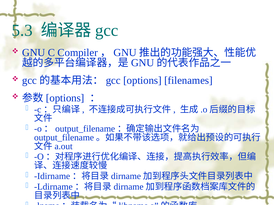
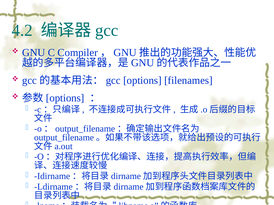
5.3: 5.3 -> 4.2 (22, 30)
